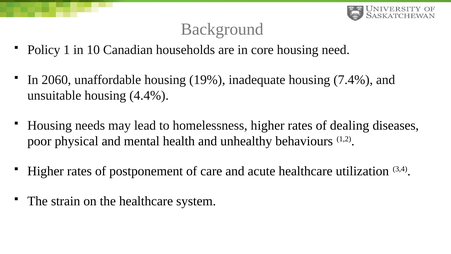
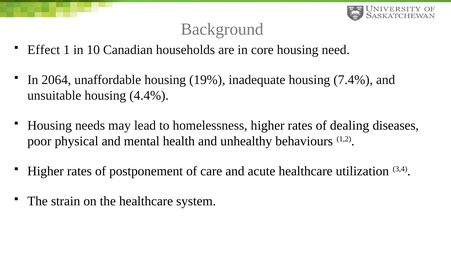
Policy: Policy -> Effect (44, 50)
2060: 2060 -> 2064 (56, 80)
